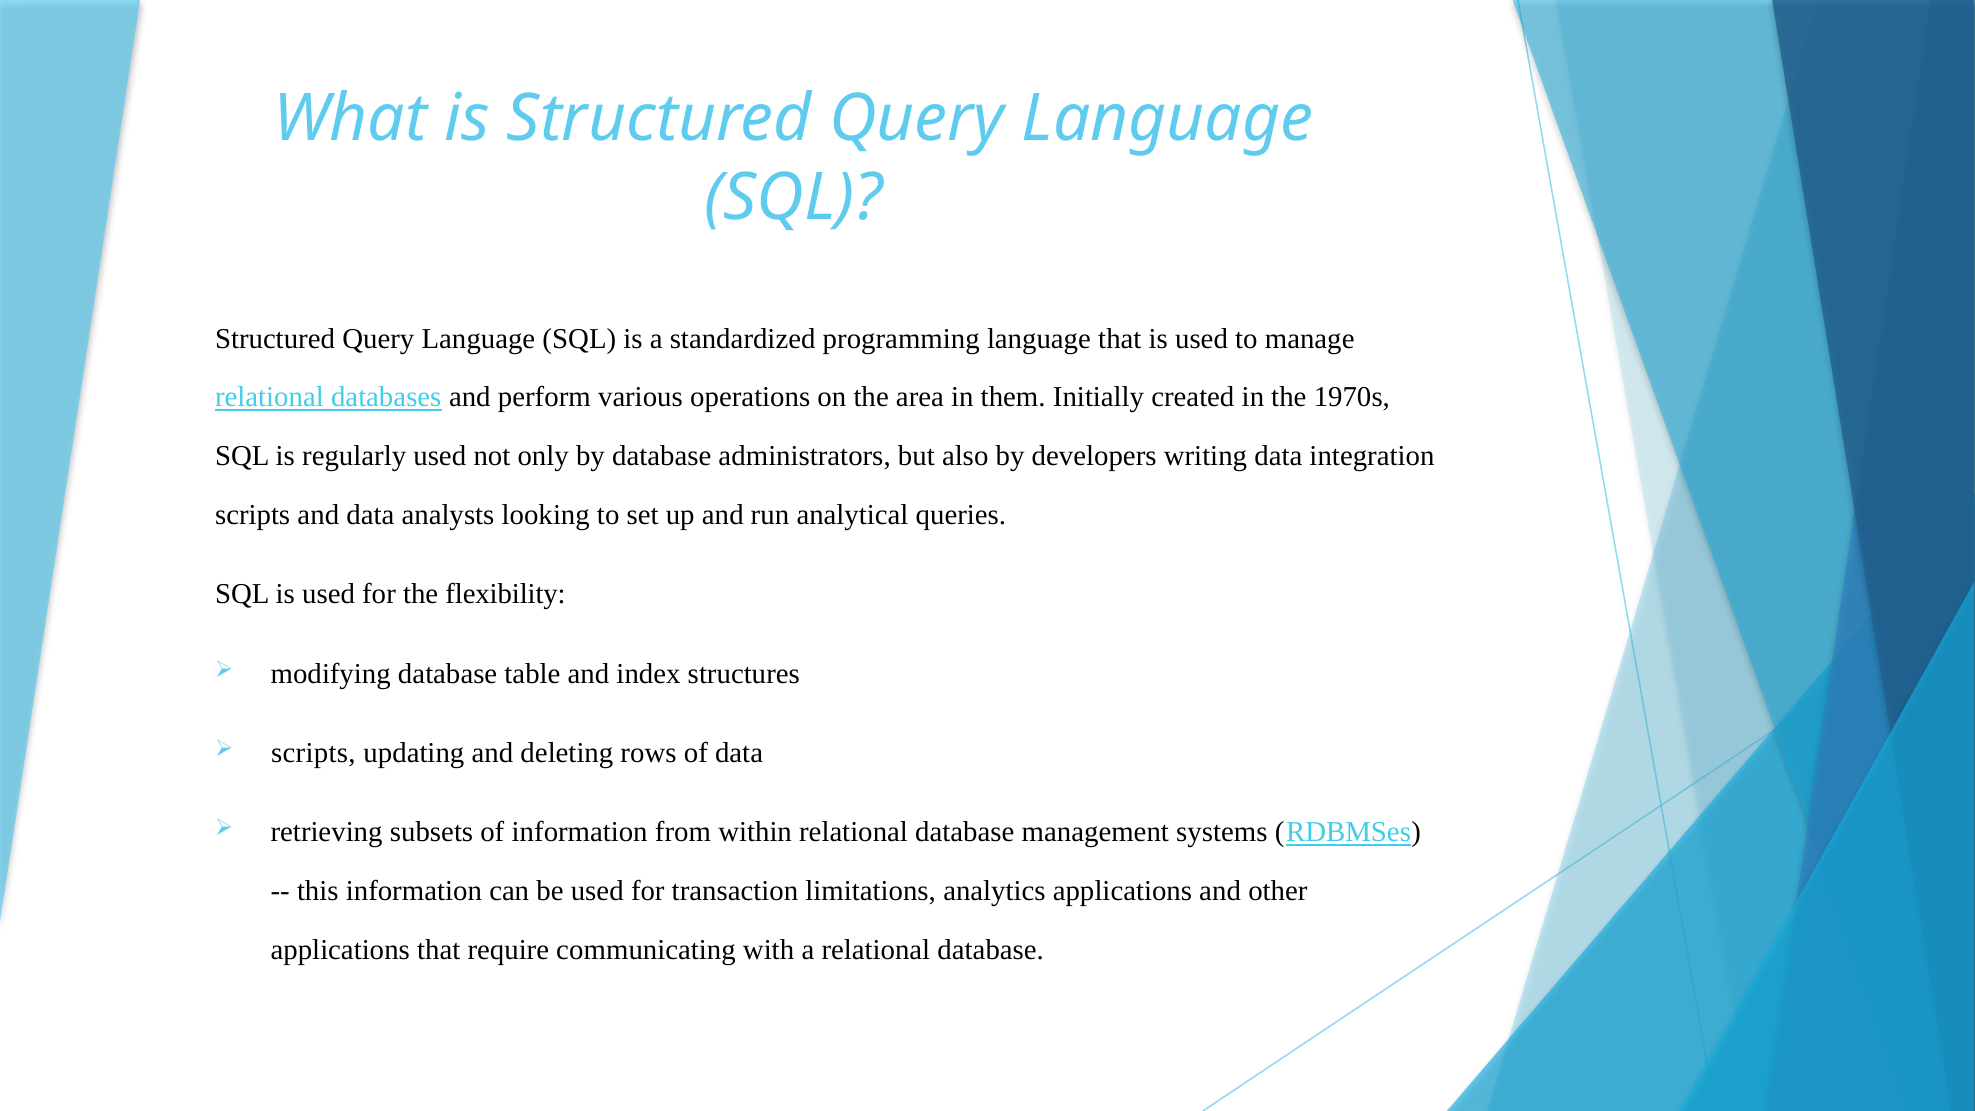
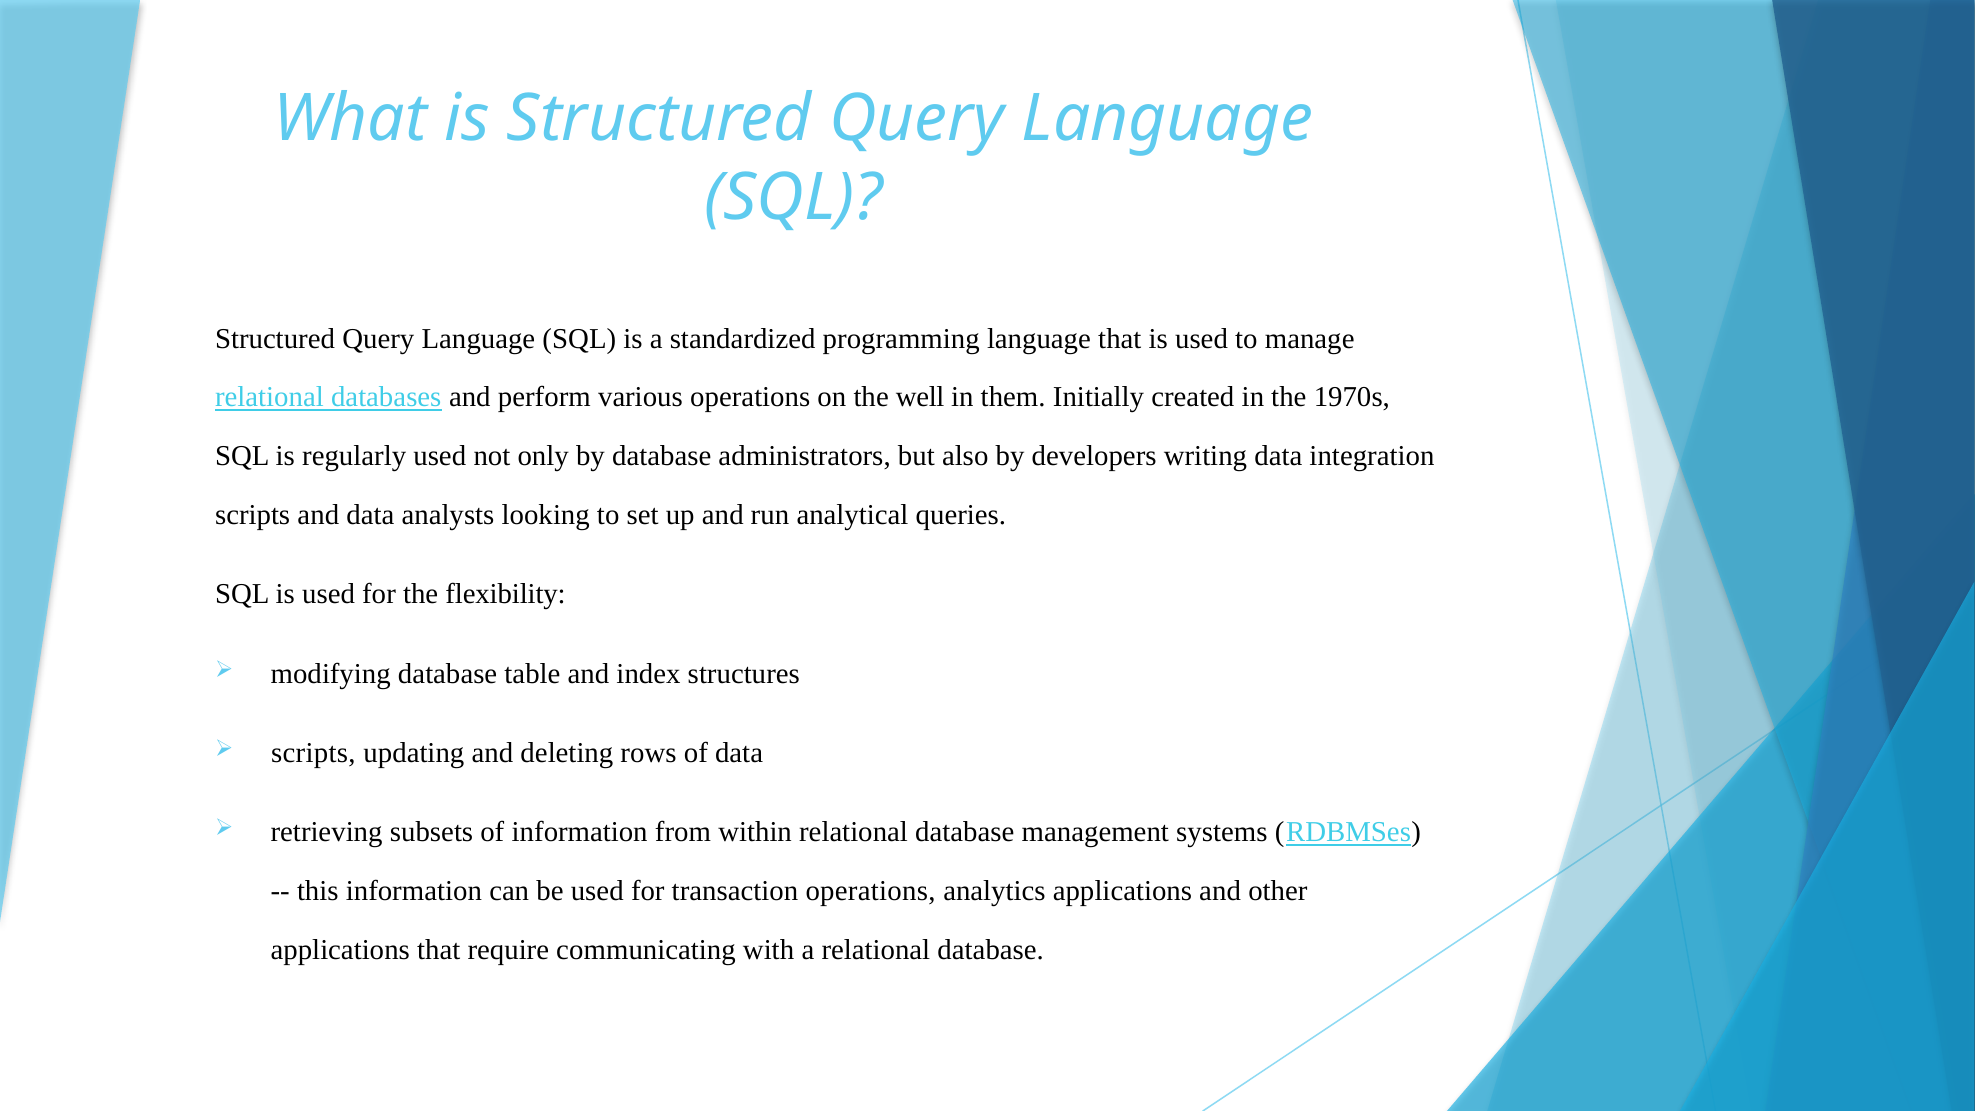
area: area -> well (920, 397)
transaction limitations: limitations -> operations (871, 891)
